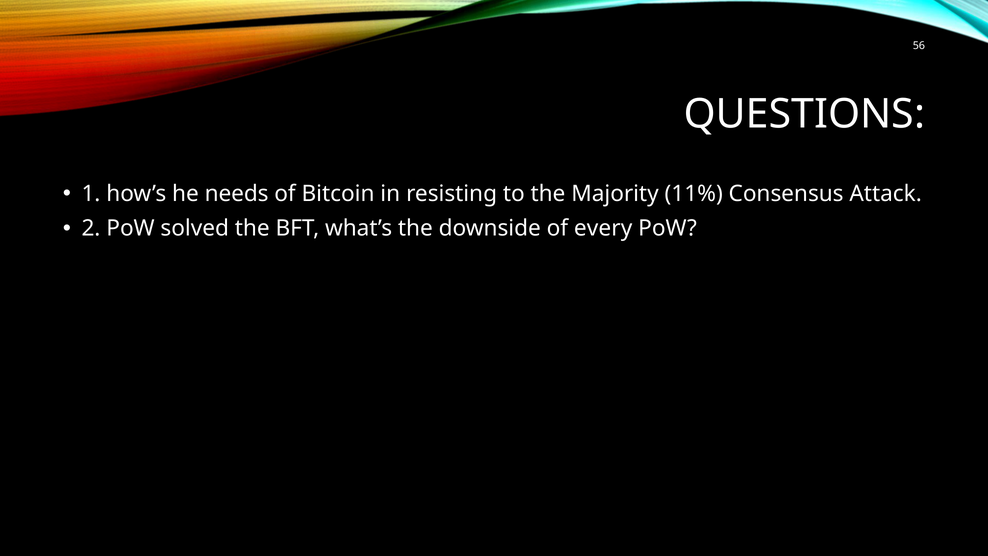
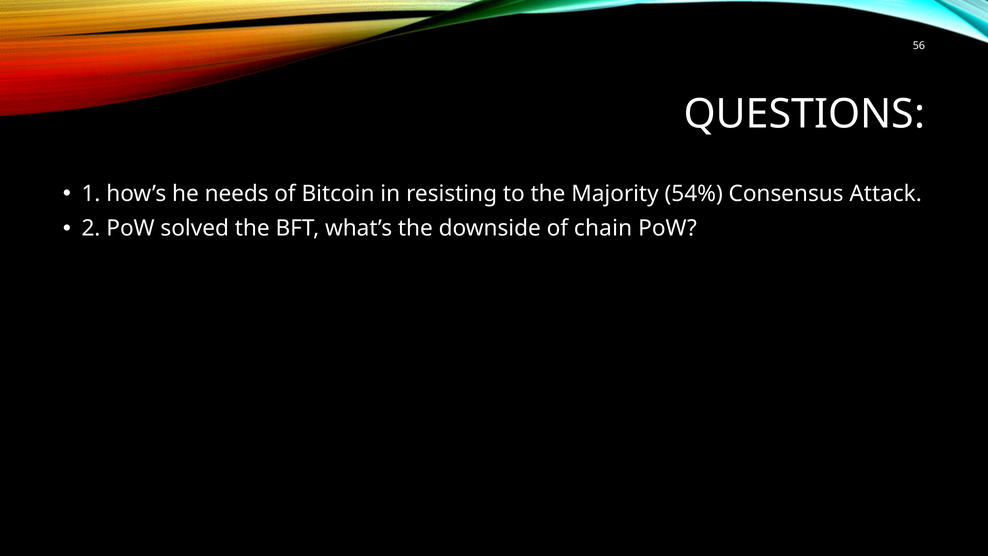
11%: 11% -> 54% (694, 194)
every: every -> chain (603, 228)
